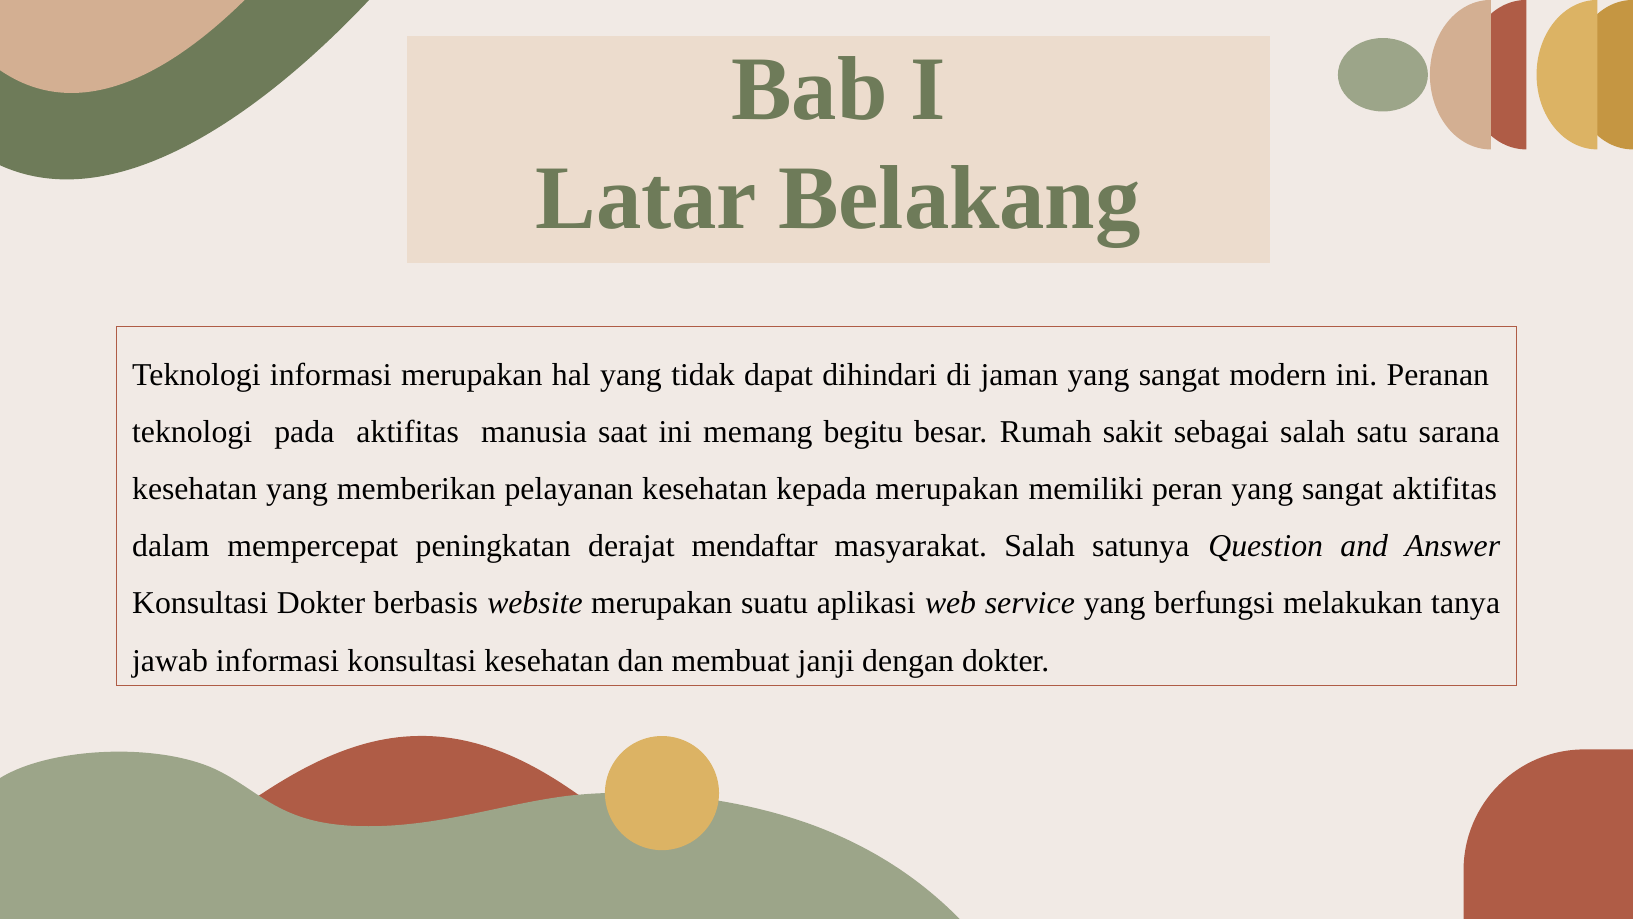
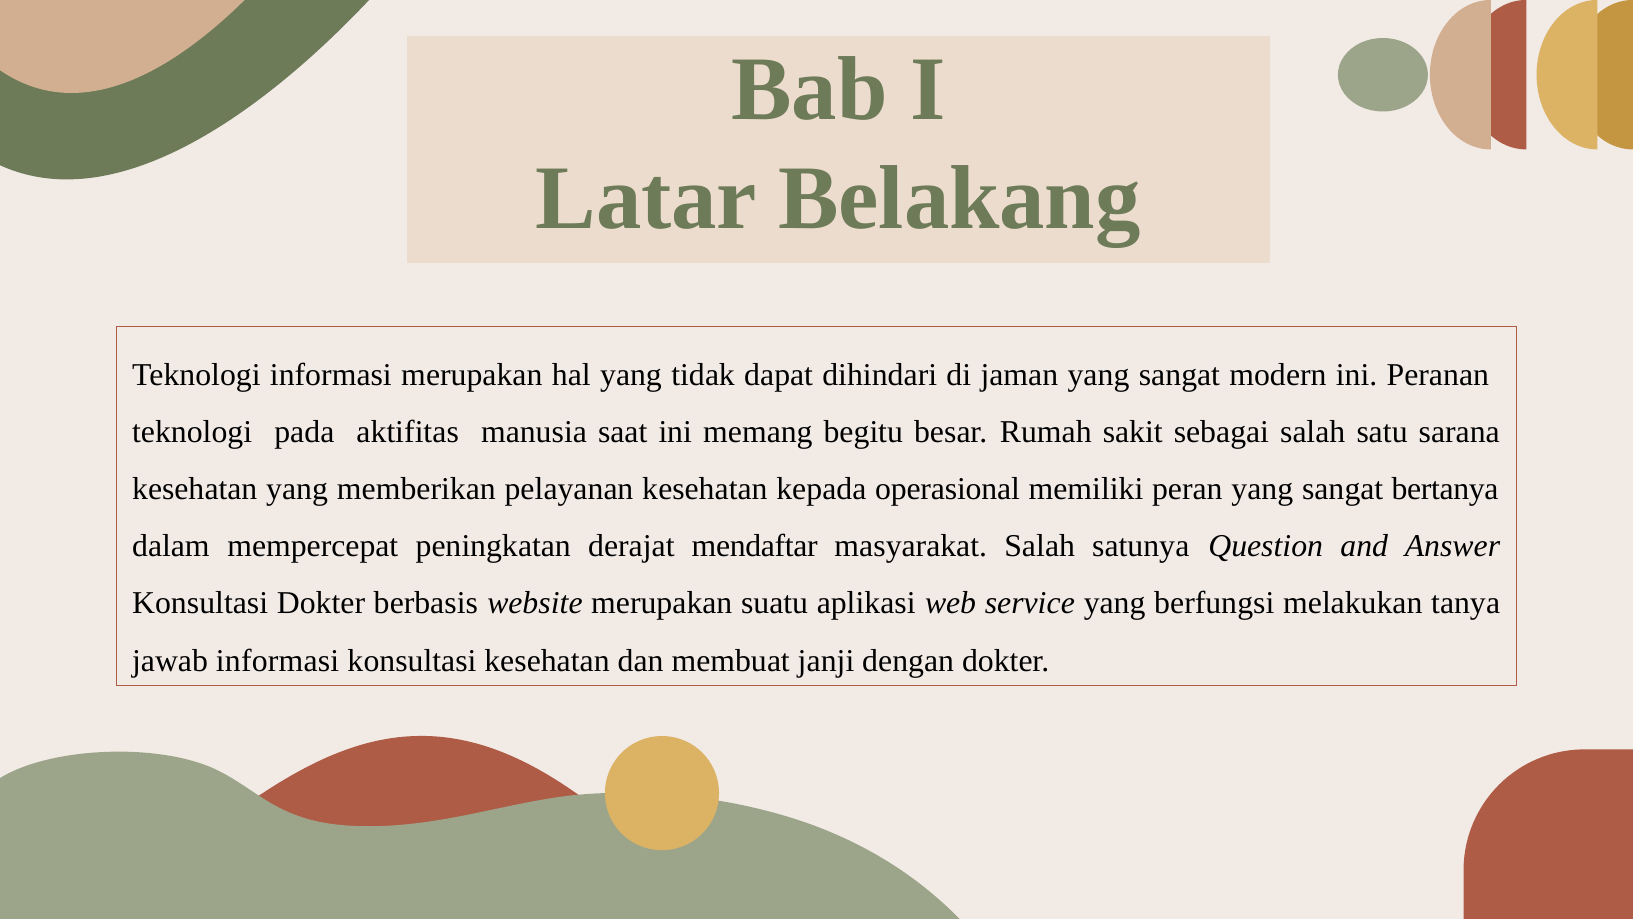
kepada merupakan: merupakan -> operasional (947, 489)
sangat aktifitas: aktifitas -> bertanya (1445, 489)
